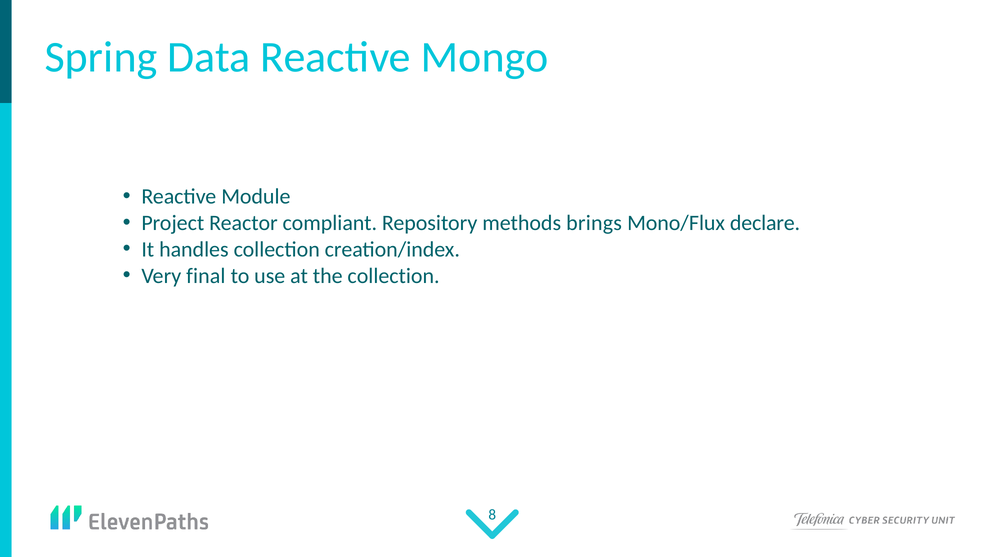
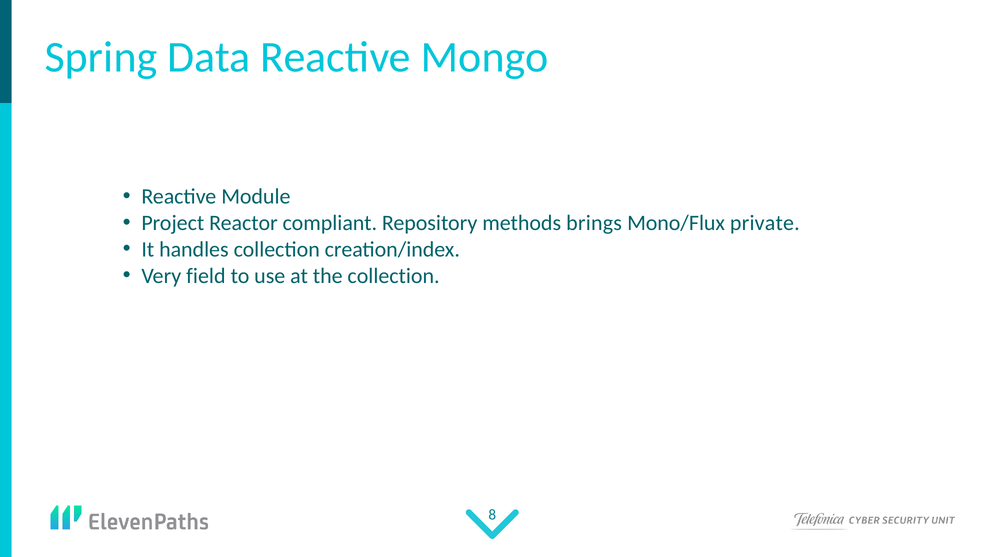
declare: declare -> private (765, 223)
final: final -> field (206, 276)
